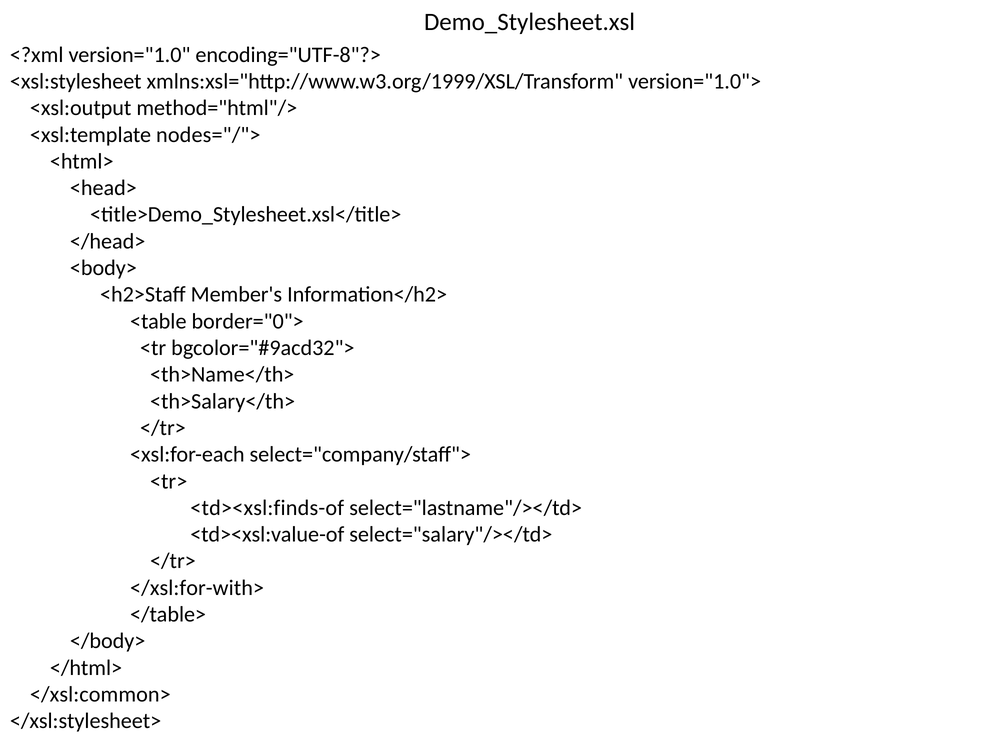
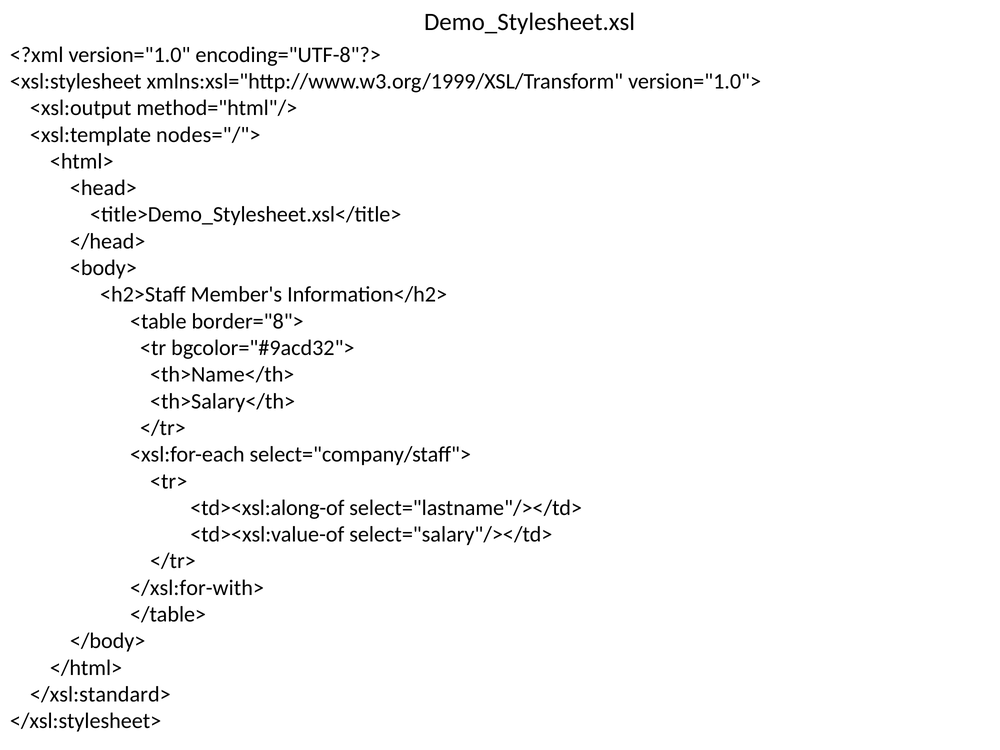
border="0">: border="0"> -> border="8"> (248, 321)
<td><xsl:finds-of: <td><xsl:finds-of -> <td><xsl:along-of (267, 508)
</xsl:common>: </xsl:common> -> </xsl:standard> (100, 694)
